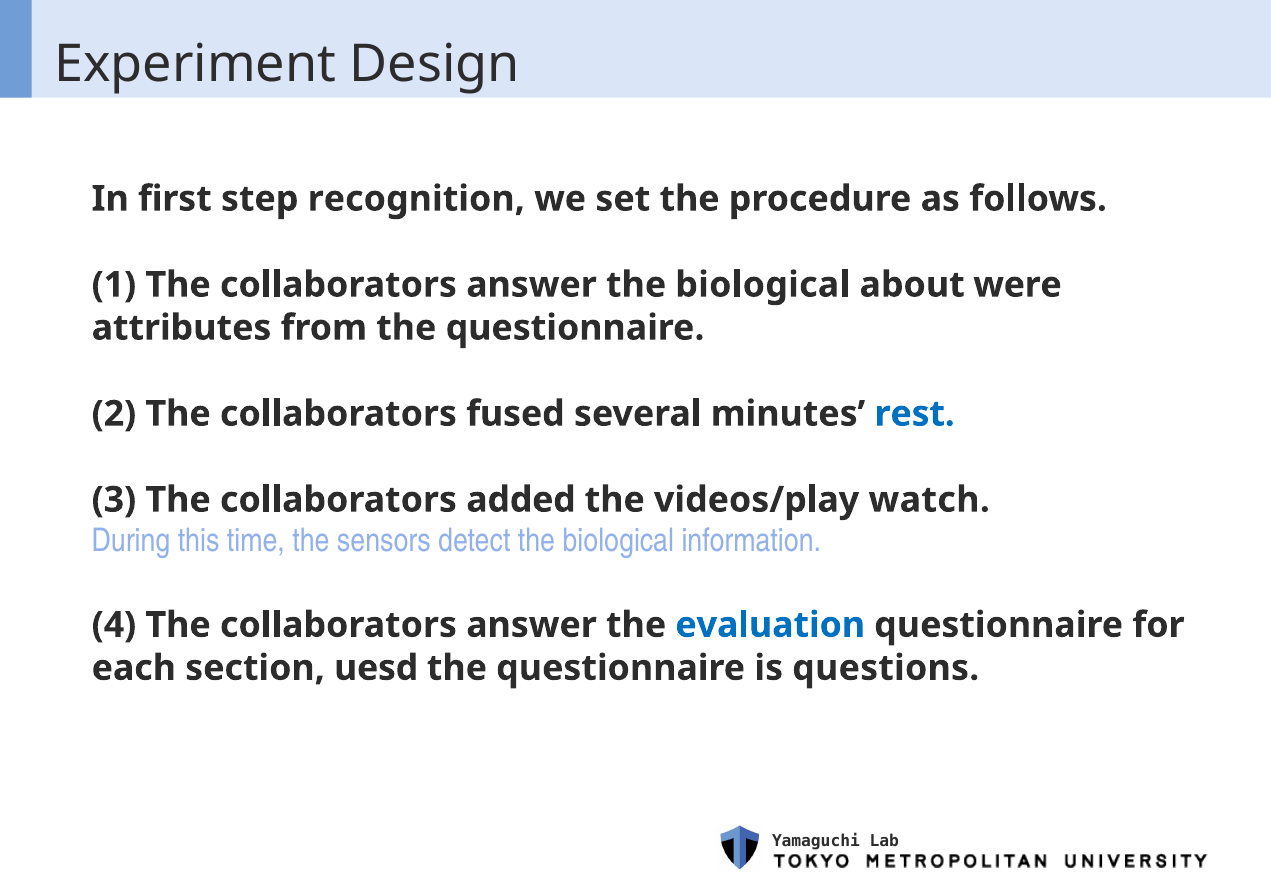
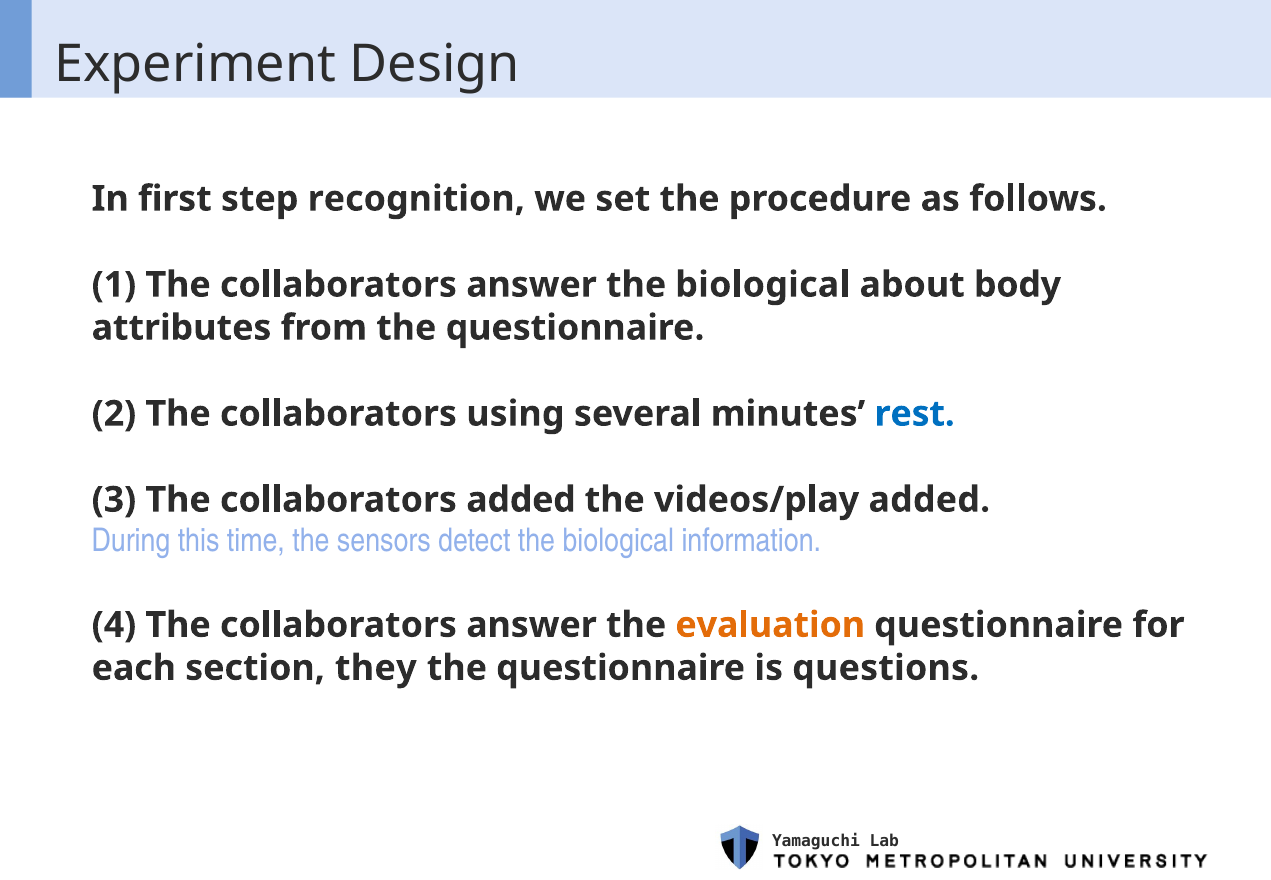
were: were -> body (1018, 285)
fused: fused -> using (515, 414)
videos/play watch: watch -> added (929, 500)
evaluation colour: blue -> orange (770, 625)
uesd: uesd -> they (376, 668)
